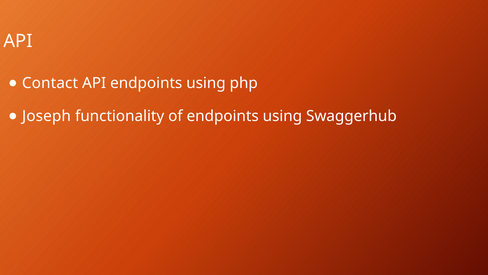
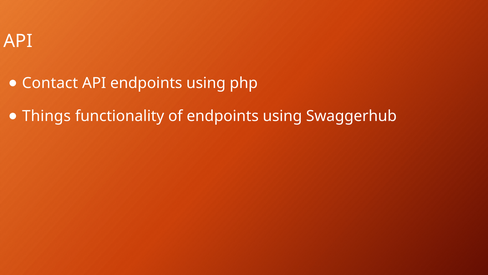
Joseph: Joseph -> Things (46, 116)
